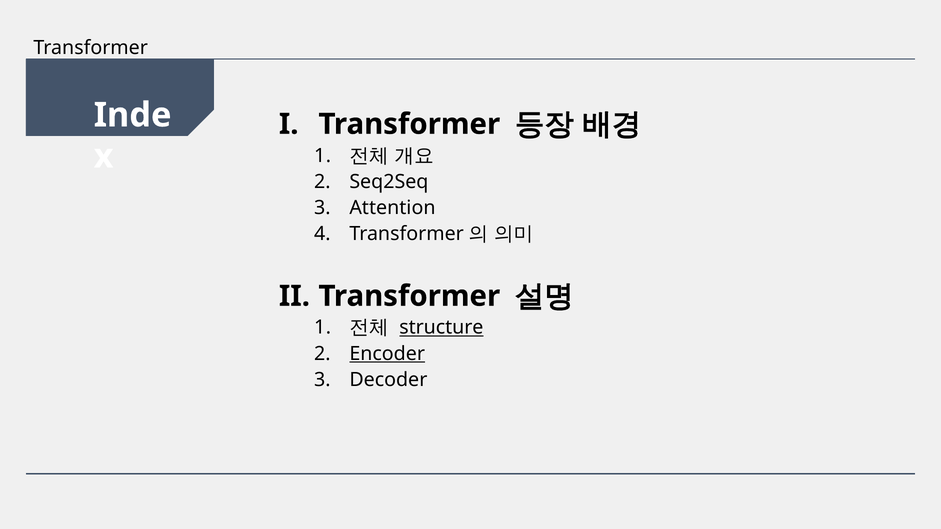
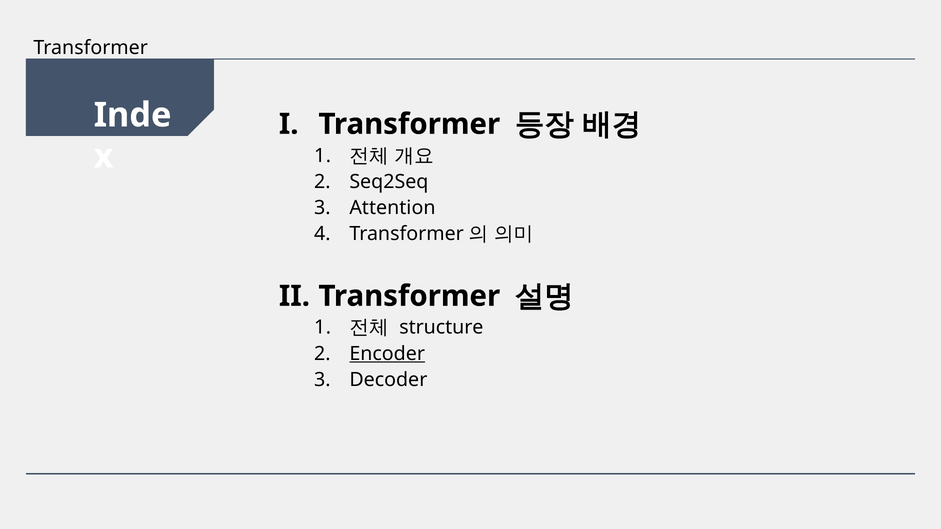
structure underline: present -> none (441, 328)
